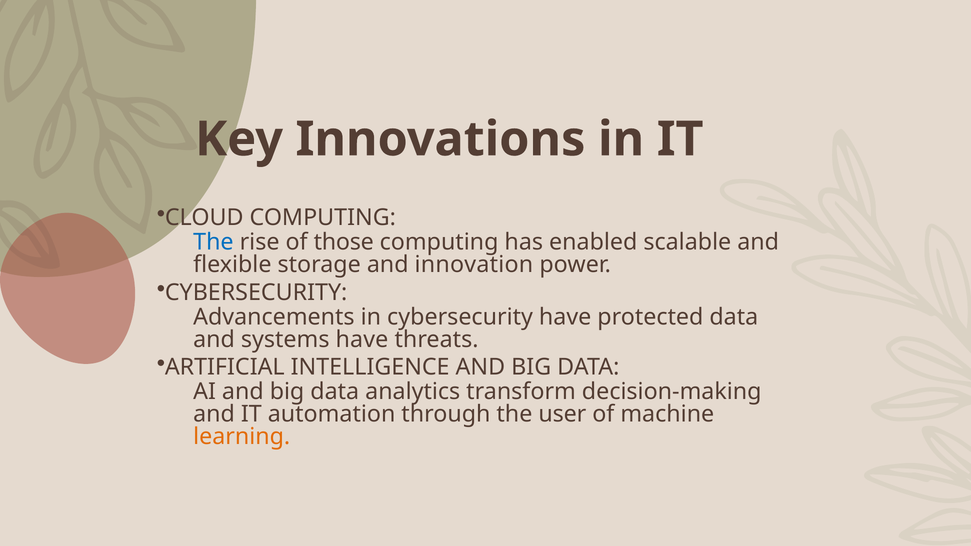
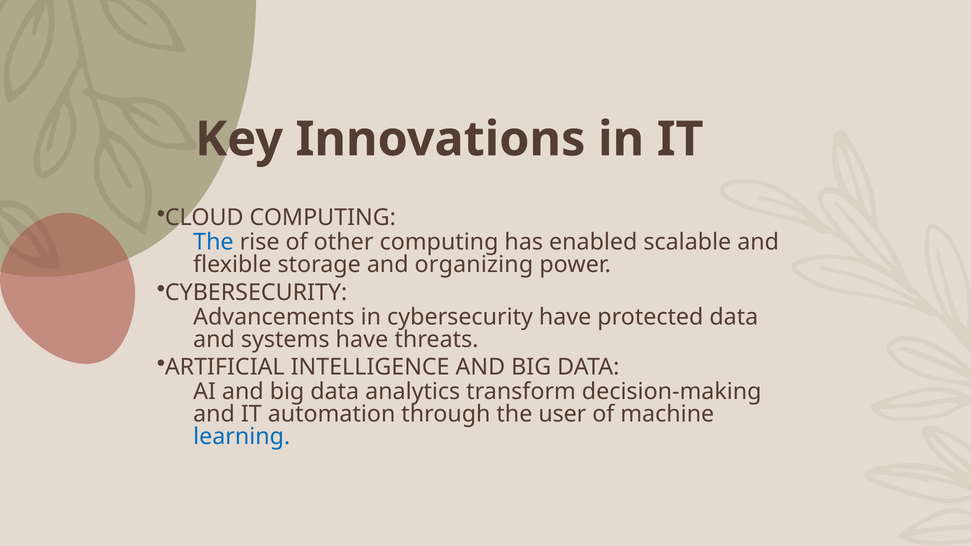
those: those -> other (344, 242)
innovation: innovation -> organizing (474, 265)
learning colour: orange -> blue (242, 437)
